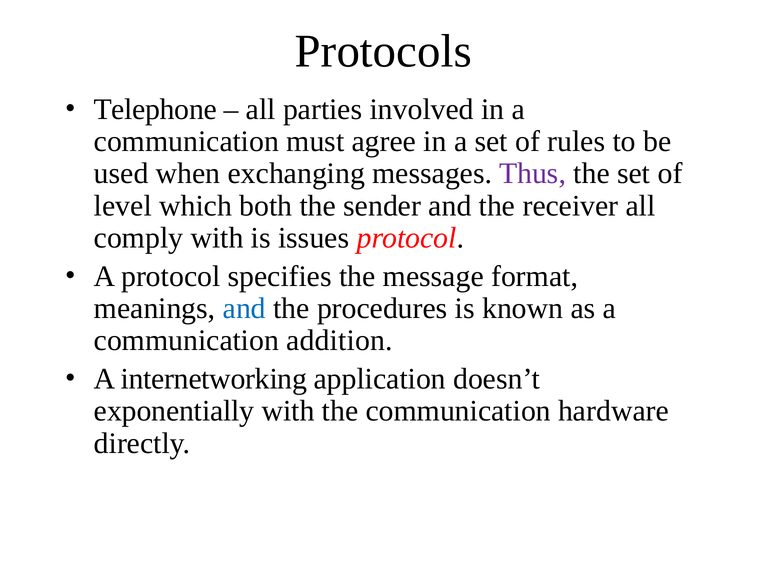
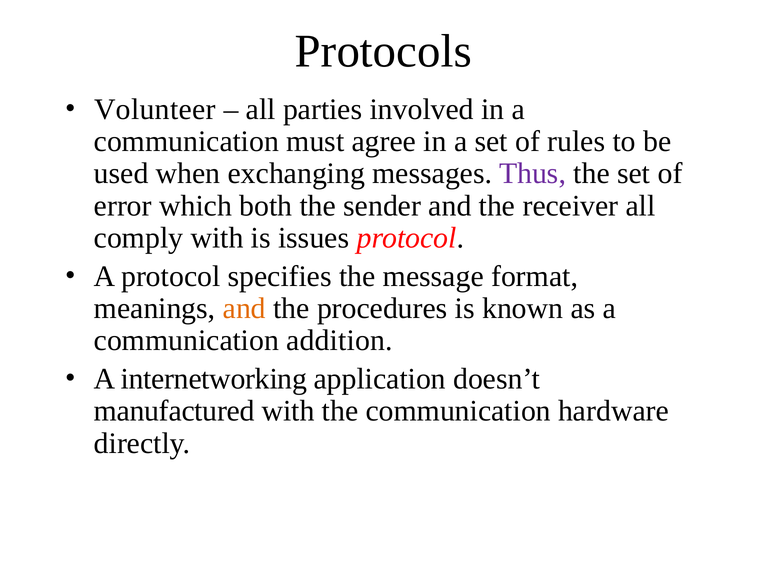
Telephone: Telephone -> Volunteer (155, 109)
level: level -> error (123, 206)
and colour: blue -> orange (244, 309)
exponentially: exponentially -> manufactured (174, 411)
